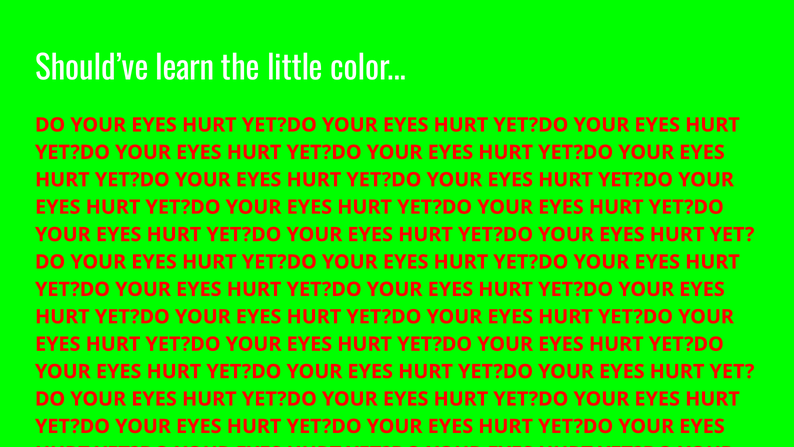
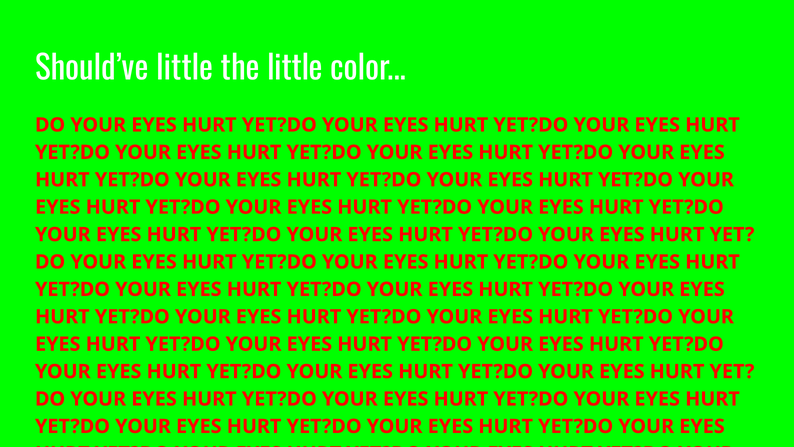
Should’ve learn: learn -> little (185, 69)
